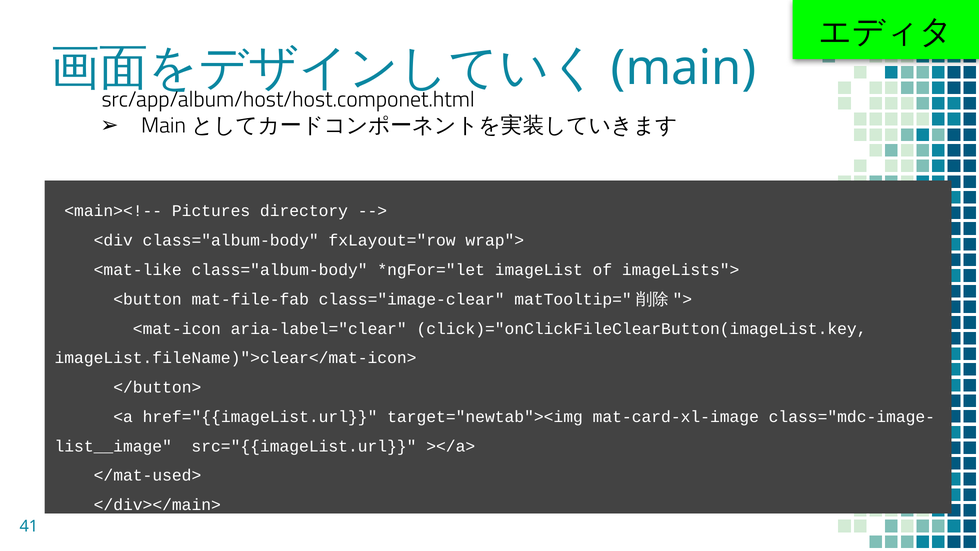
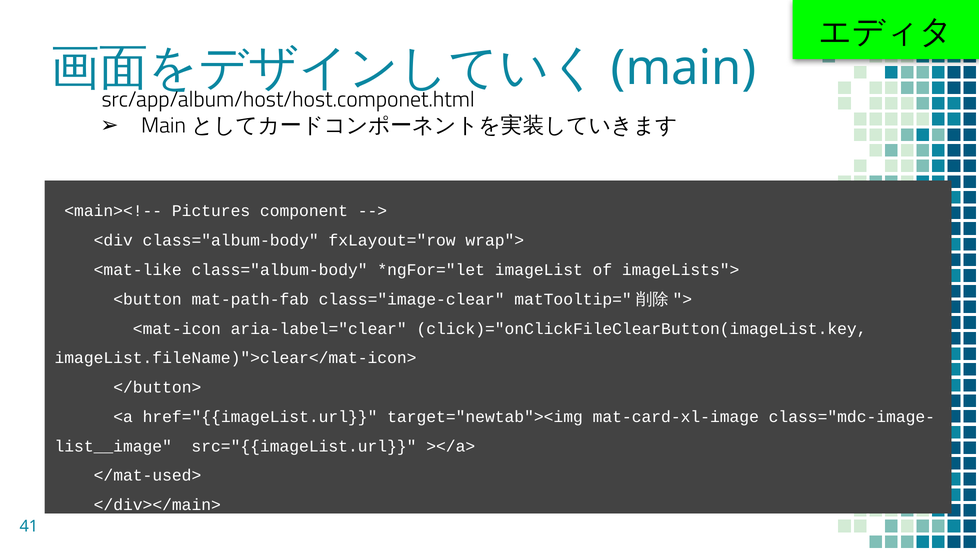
directory: directory -> component (304, 211)
mat-file-fab: mat-file-fab -> mat-path-fab (250, 299)
